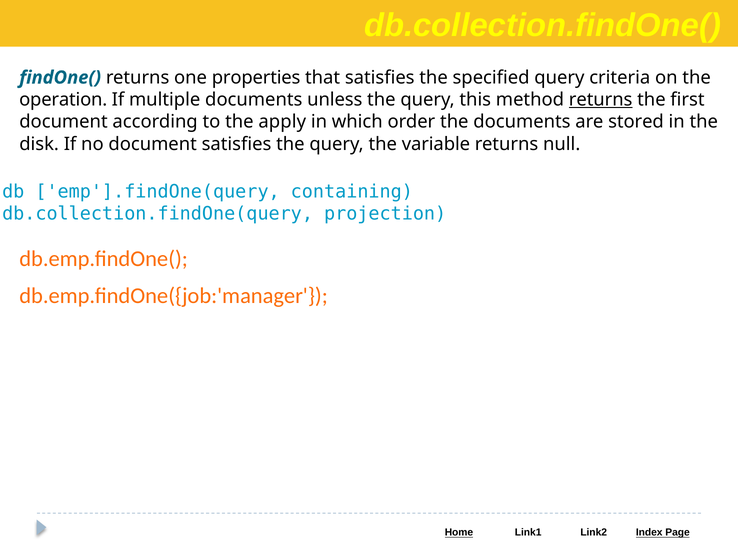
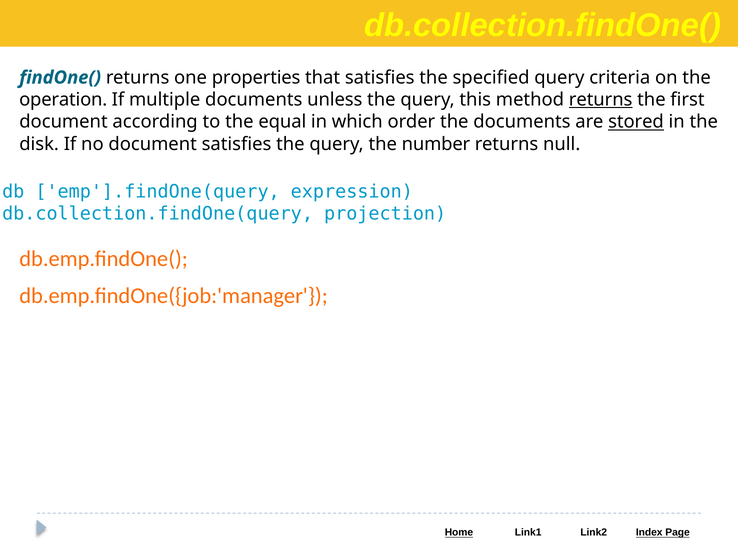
apply: apply -> equal (282, 122)
stored underline: none -> present (636, 122)
variable: variable -> number (436, 144)
containing: containing -> expression (352, 191)
